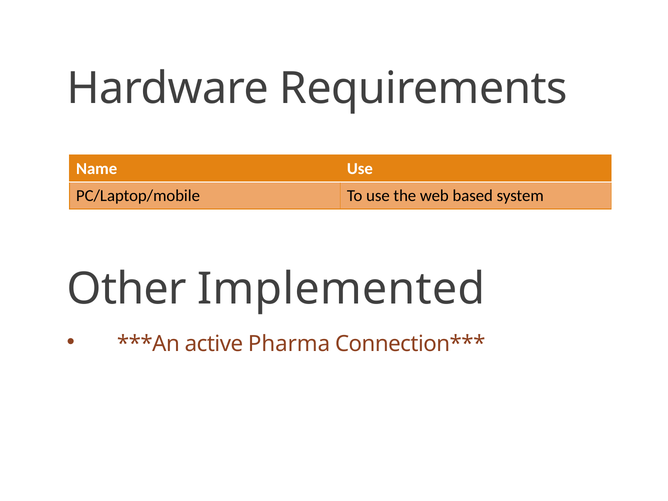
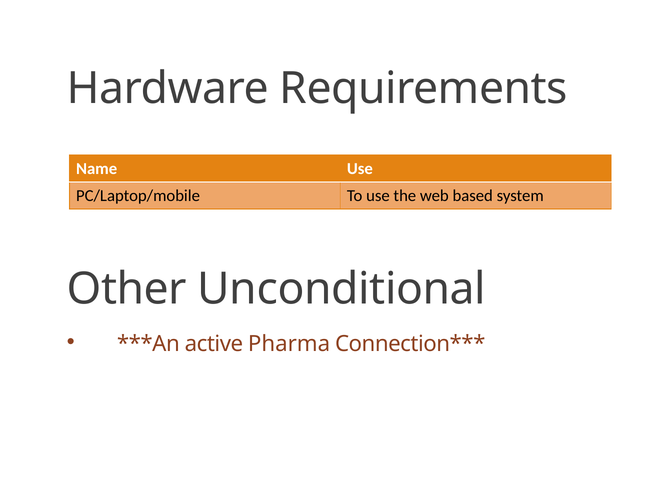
Implemented: Implemented -> Unconditional (342, 289)
